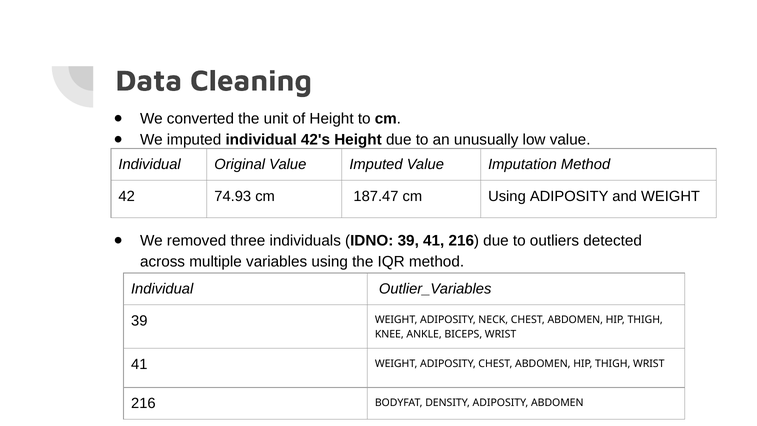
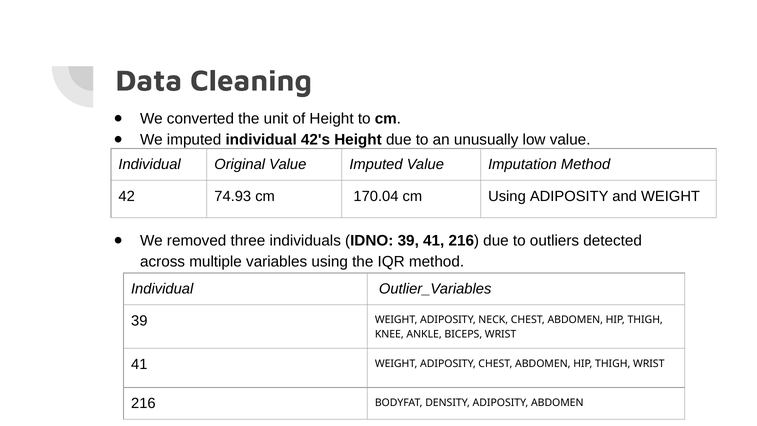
187.47: 187.47 -> 170.04 (376, 196)
